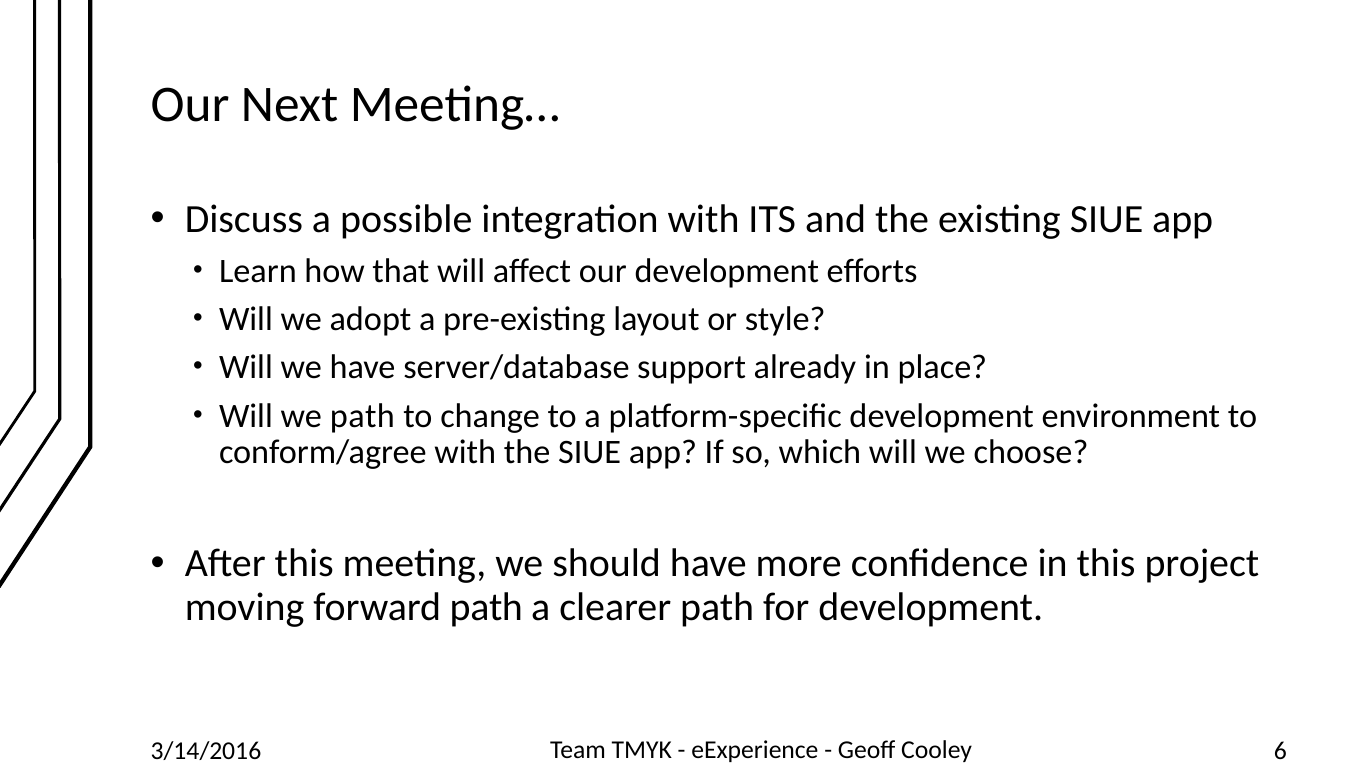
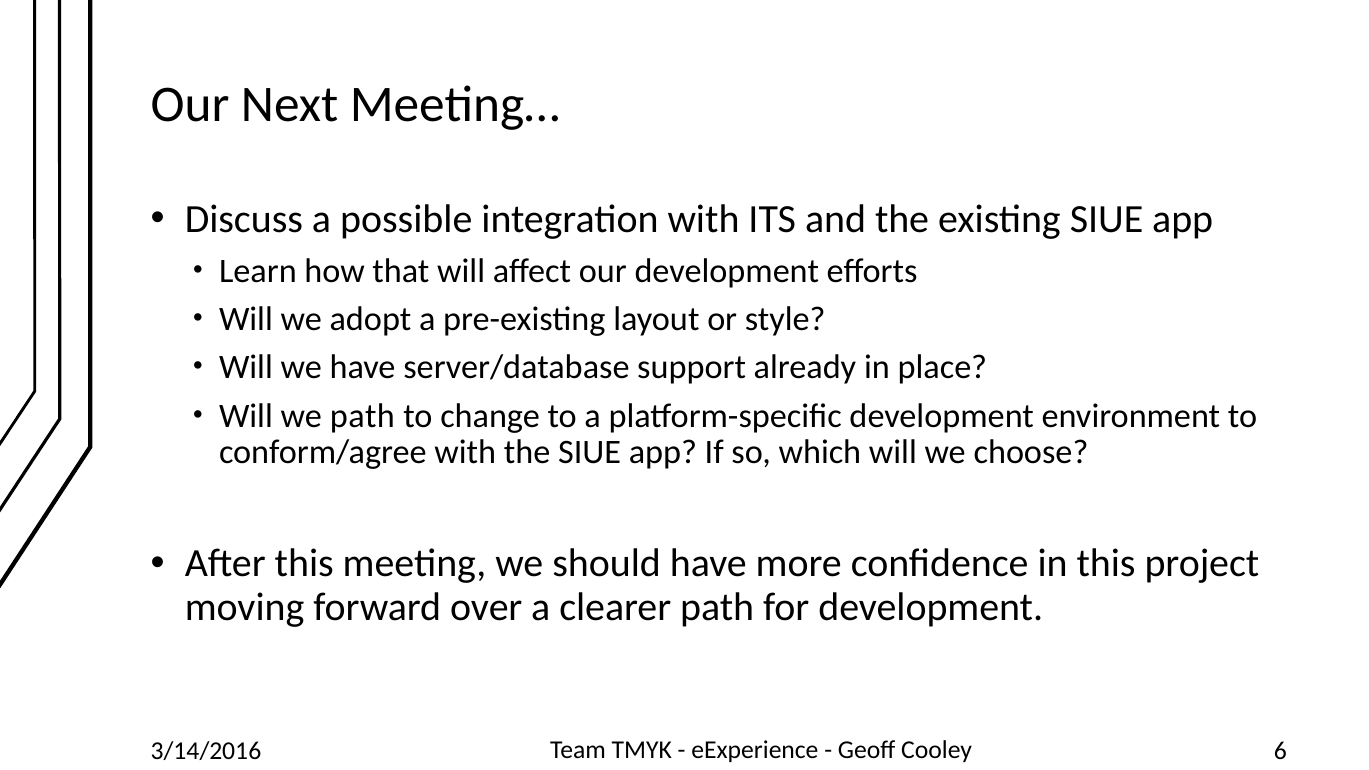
forward path: path -> over (486, 607)
